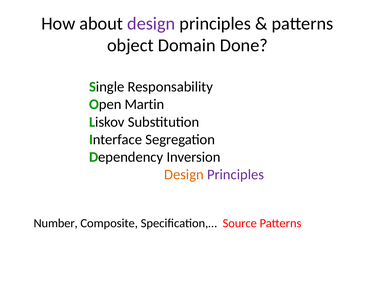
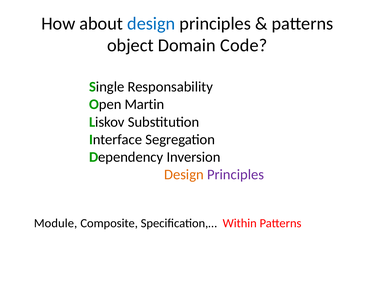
design colour: purple -> blue (151, 23)
Done: Done -> Code (244, 45)
Number: Number -> Module (56, 223)
Source: Source -> Within (240, 223)
